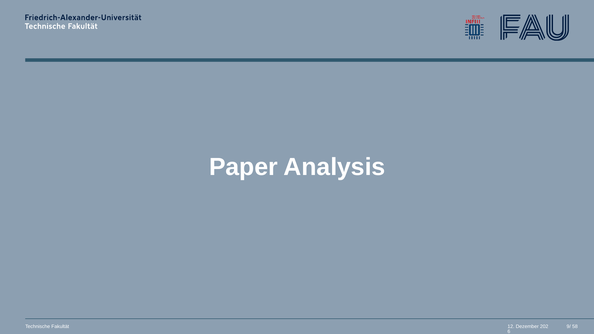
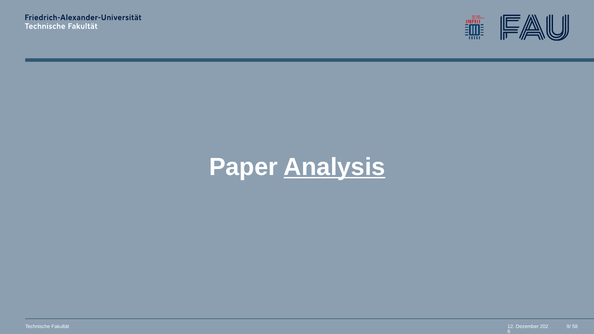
Analysis underline: none -> present (334, 167)
